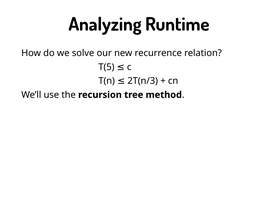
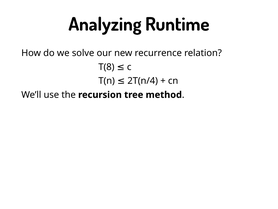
T(5: T(5 -> T(8 (106, 67)
2T(n/3: 2T(n/3 -> 2T(n/4 (143, 81)
